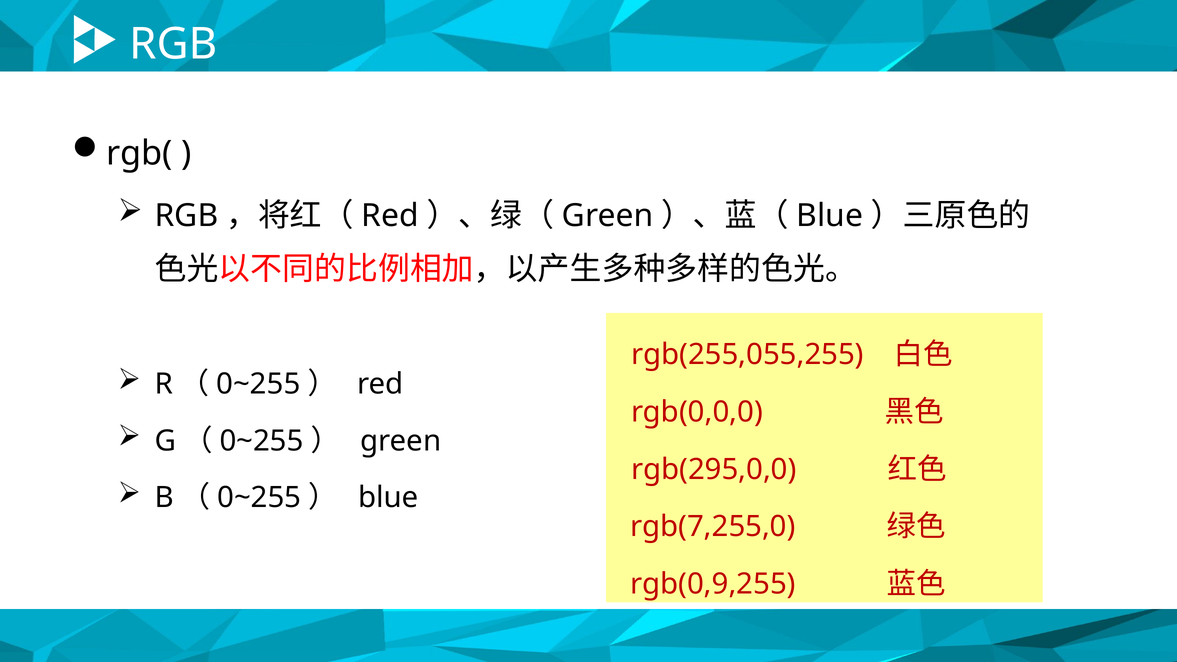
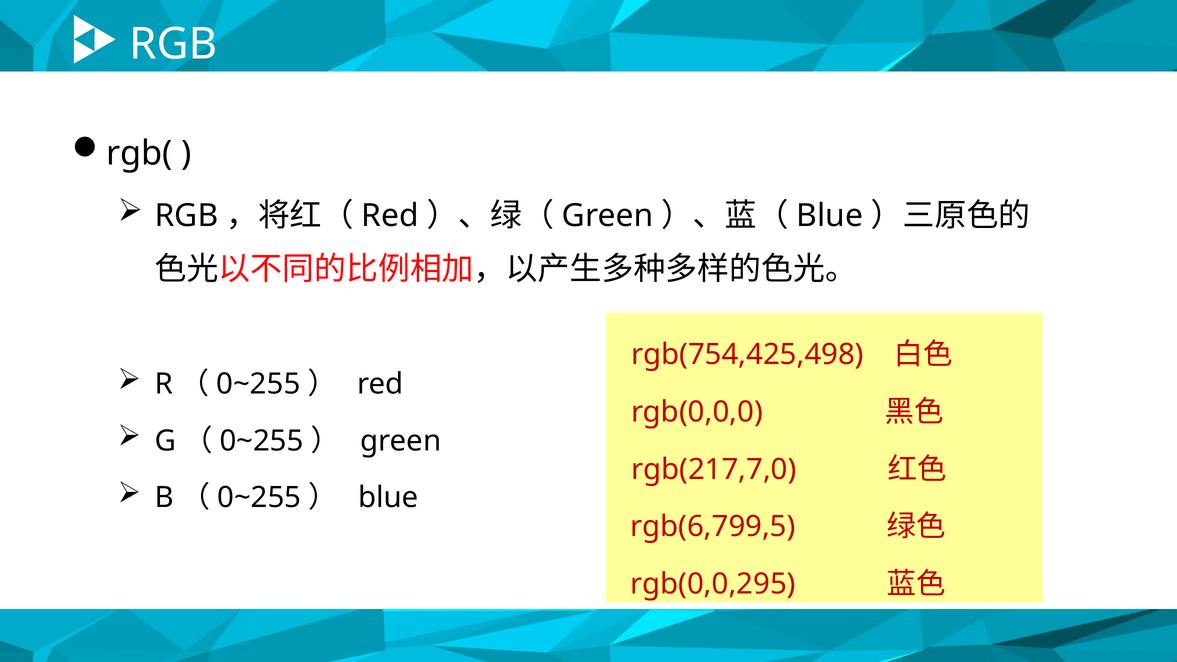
rgb(255,055,255: rgb(255,055,255 -> rgb(754,425,498 (747, 355)
rgb(295,0,0: rgb(295,0,0 -> rgb(217,7,0 (714, 470)
rgb(7,255,0: rgb(7,255,0 -> rgb(6,799,5 (713, 527)
rgb(0,9,255: rgb(0,9,255 -> rgb(0,0,295 (713, 584)
